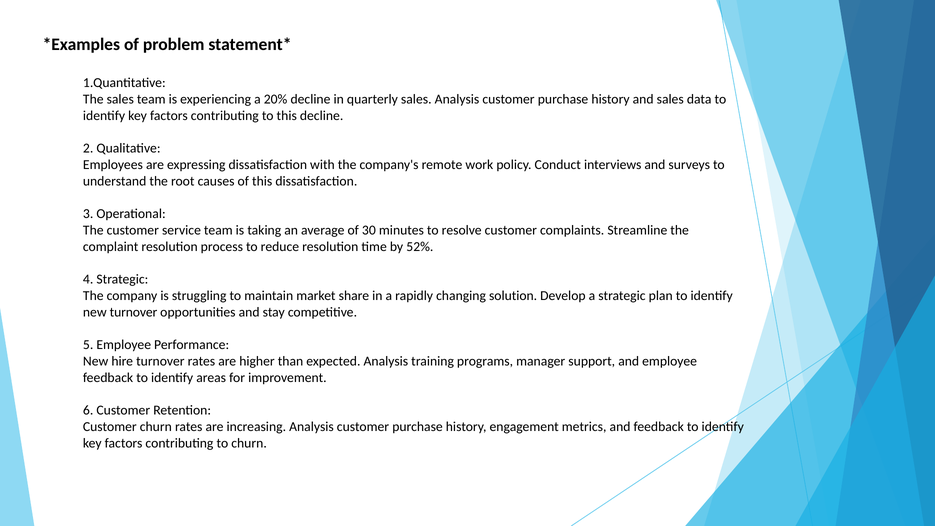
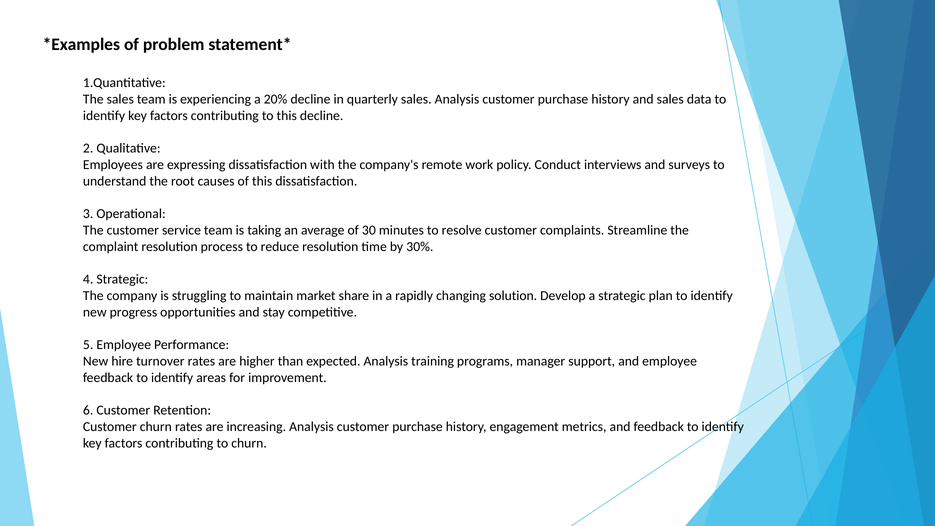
52%: 52% -> 30% (420, 246)
new turnover: turnover -> progress (133, 312)
